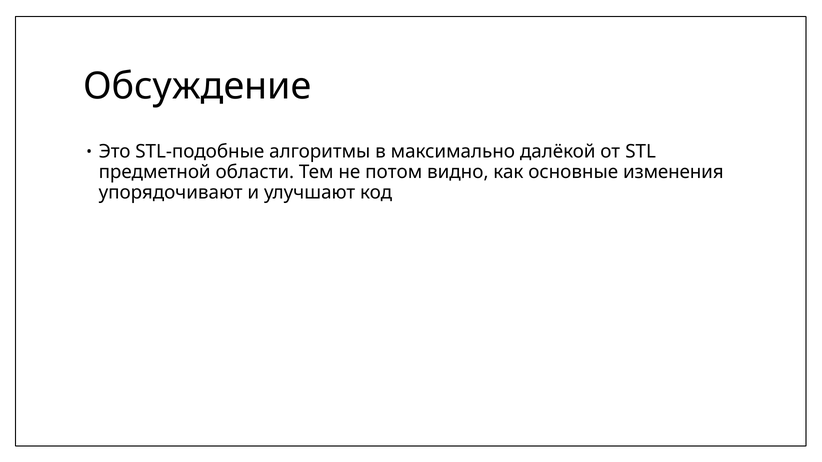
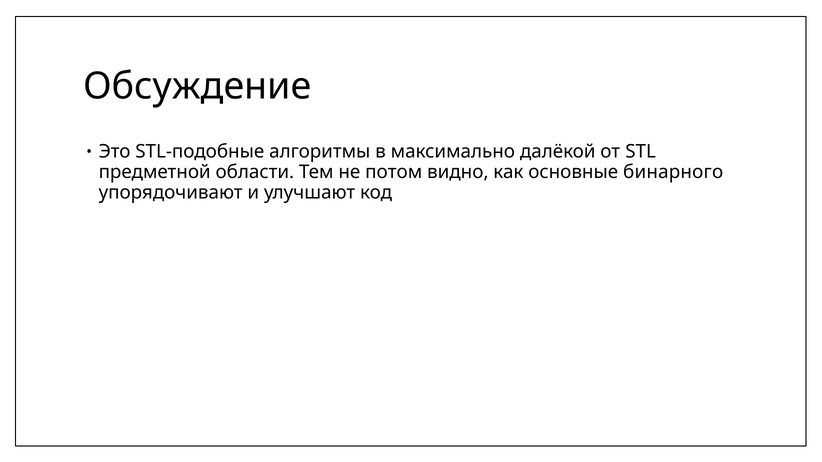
изменения: изменения -> бинарного (673, 172)
